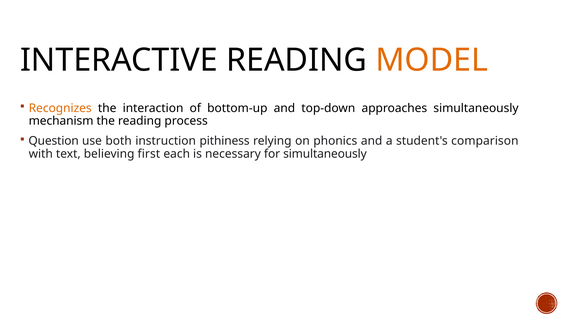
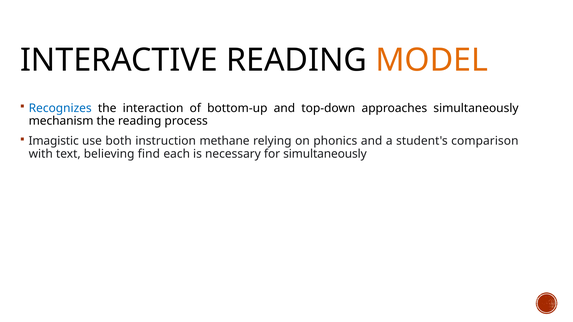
Recognizes colour: orange -> blue (60, 108)
Question: Question -> Imagistic (54, 141)
pithiness: pithiness -> methane (225, 141)
first: first -> find (149, 154)
